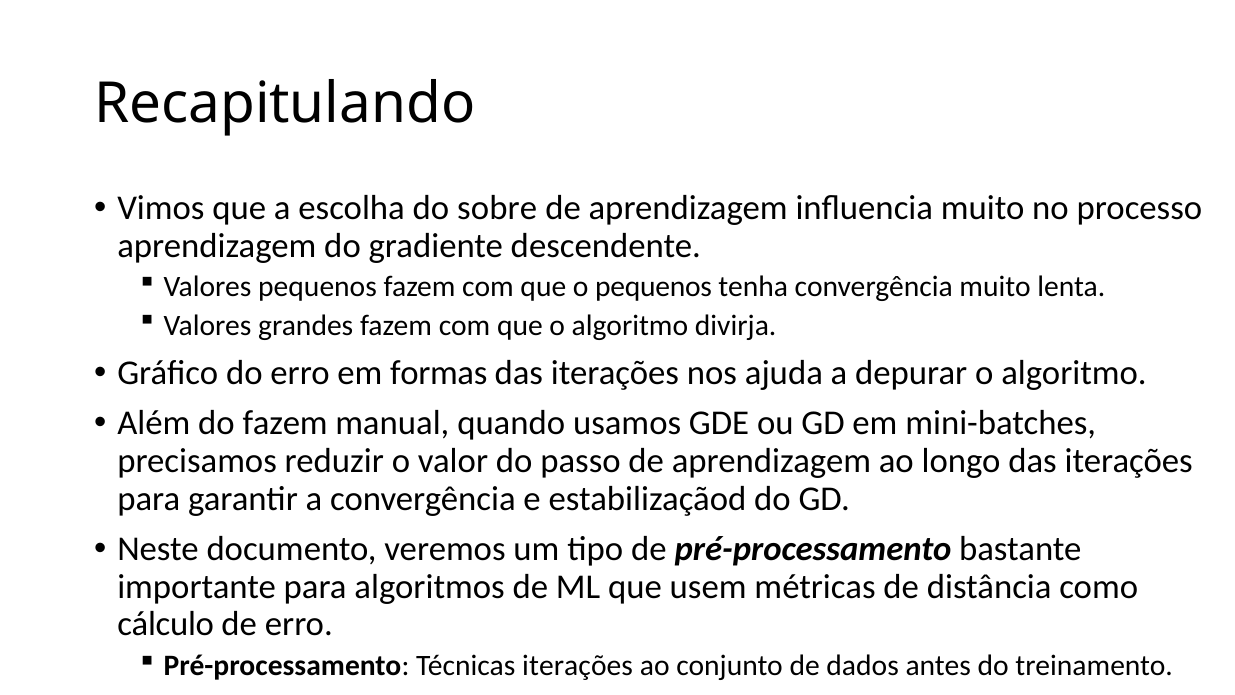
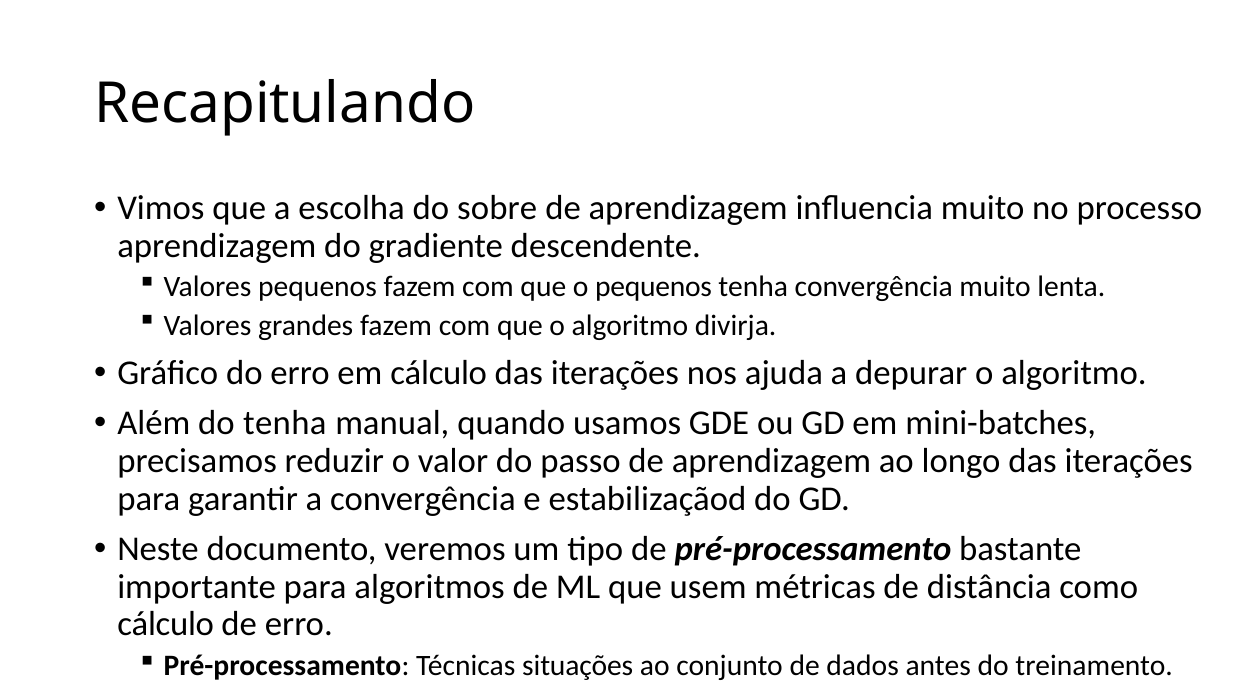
em formas: formas -> cálculo (439, 373)
do fazem: fazem -> tenha (285, 423)
Técnicas iterações: iterações -> situações (578, 665)
